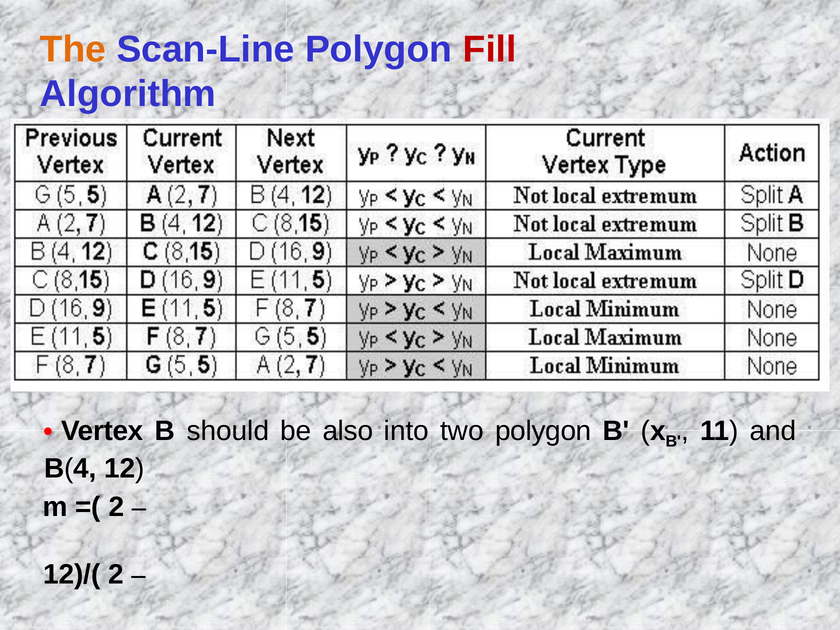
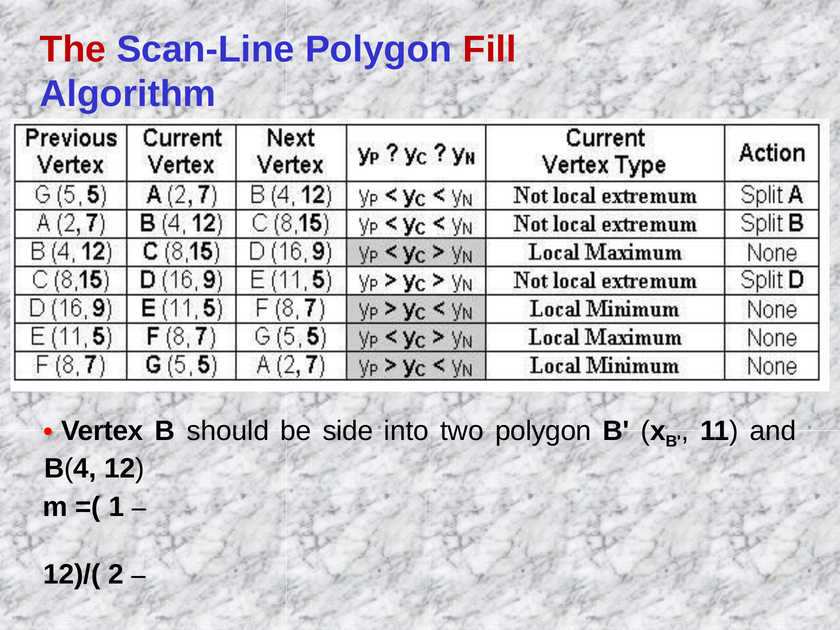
The colour: orange -> red (73, 49)
also: also -> side (348, 431)
2: 2 -> 1 (116, 507)
